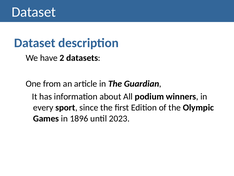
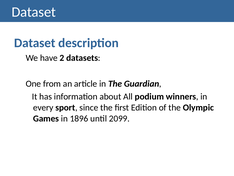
2023: 2023 -> 2099 (119, 118)
